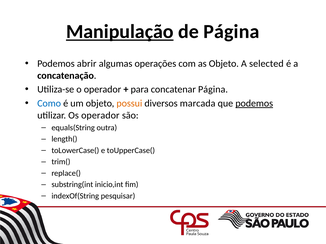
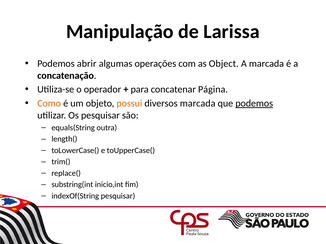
Manipulação underline: present -> none (120, 32)
de Página: Página -> Larissa (231, 32)
as Objeto: Objeto -> Object (224, 64)
A selected: selected -> marcada (266, 64)
Como colour: blue -> orange (49, 104)
Os operador: operador -> pesquisar (100, 116)
